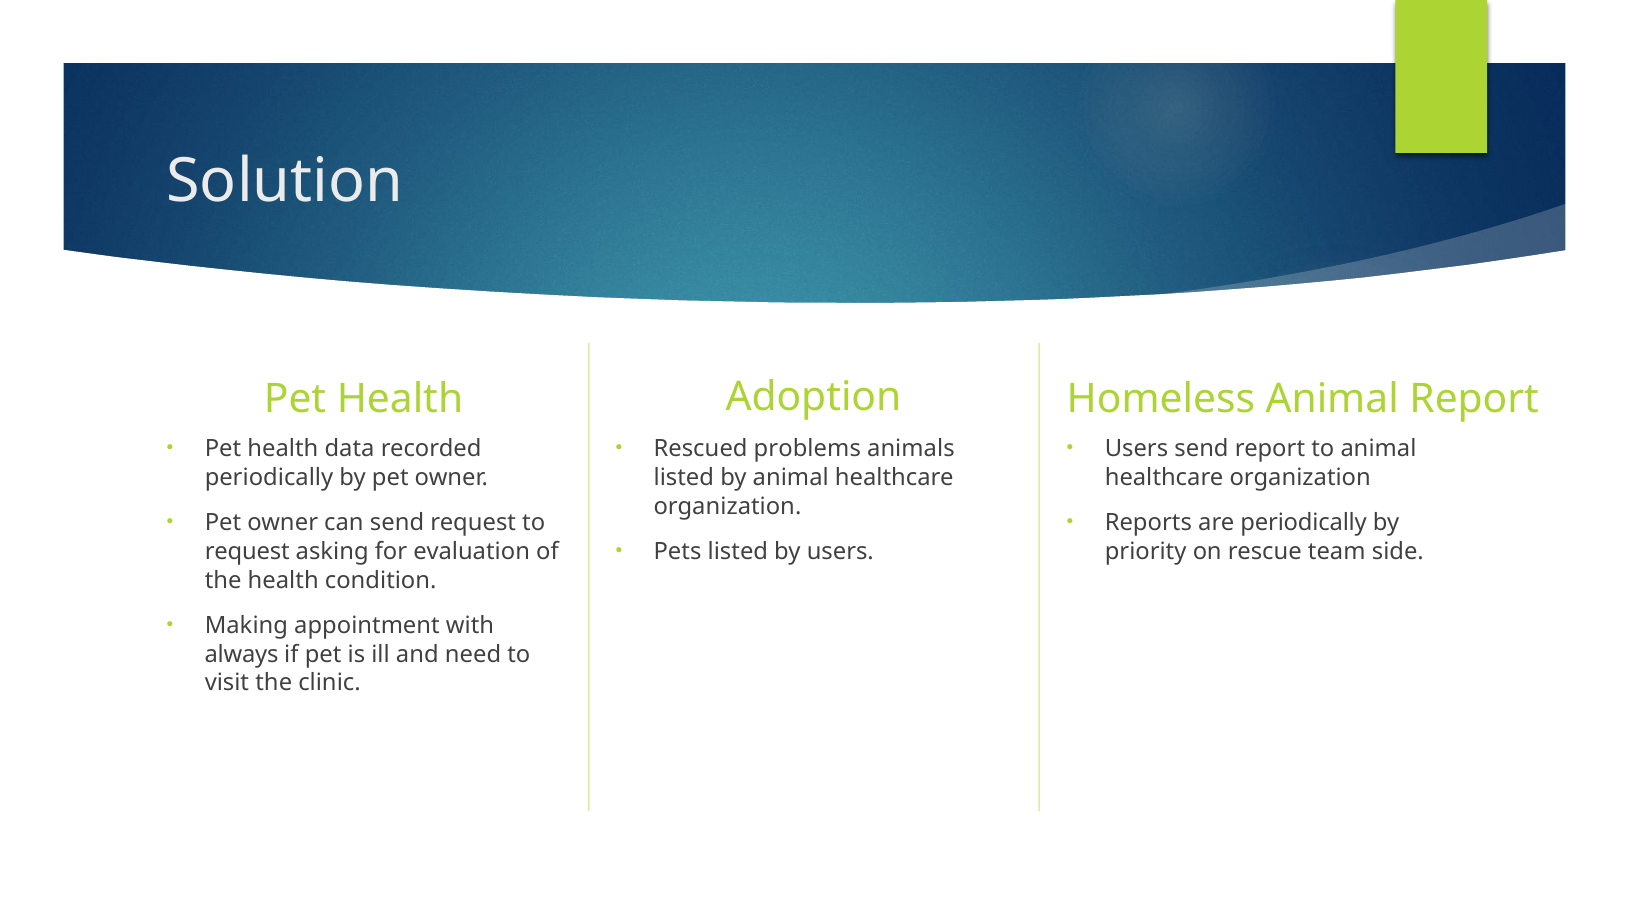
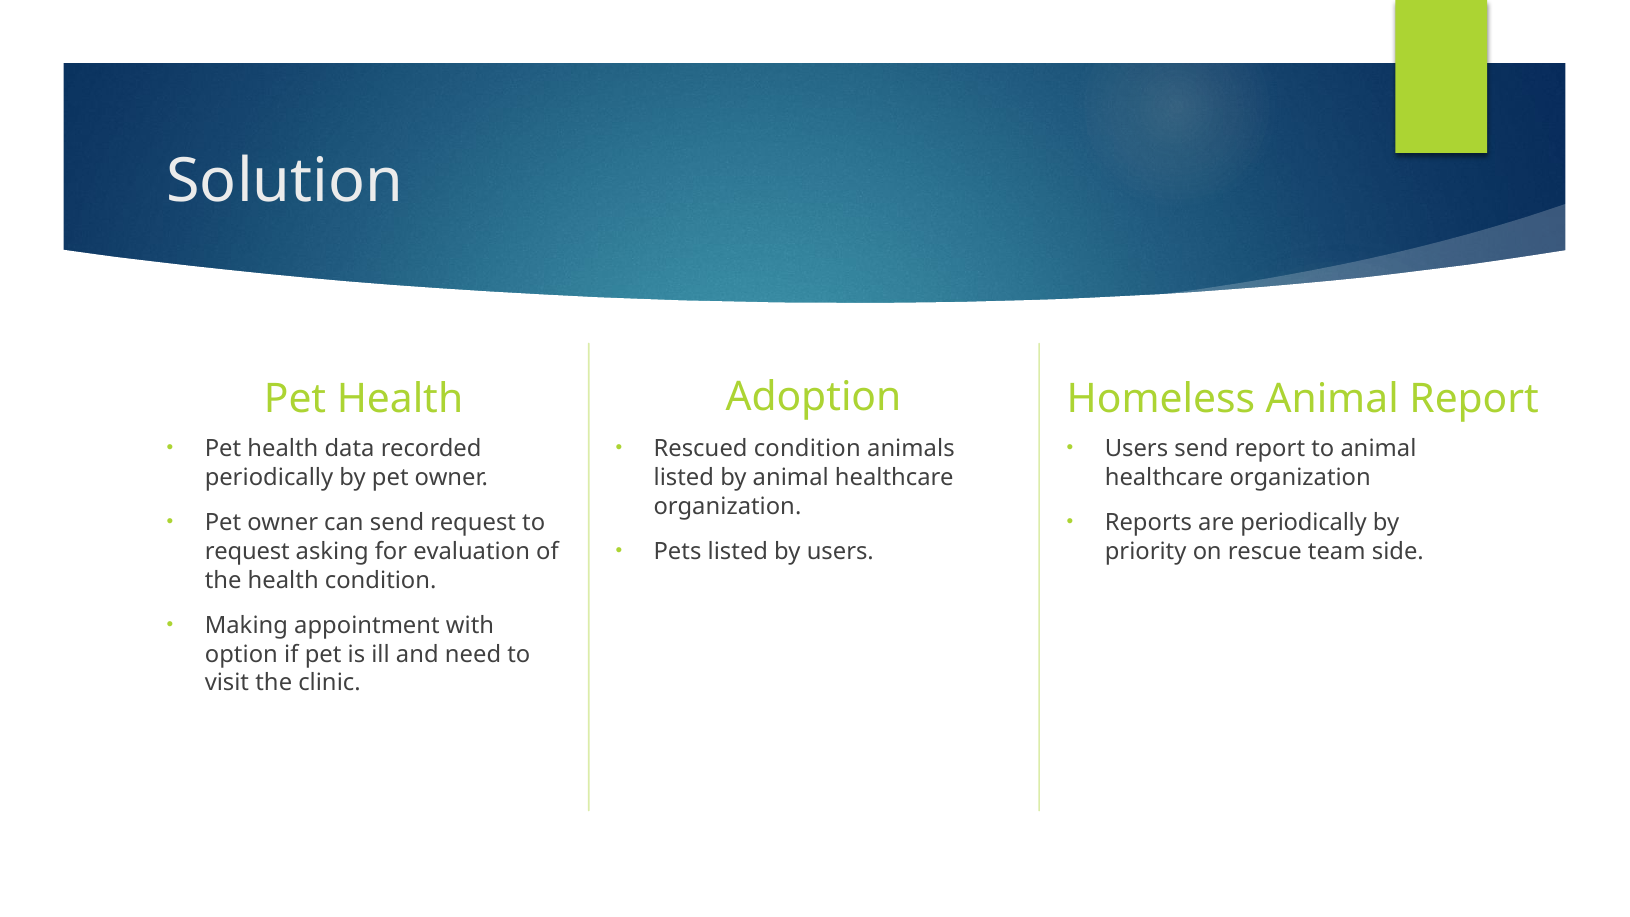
Rescued problems: problems -> condition (807, 449)
always: always -> option (241, 654)
